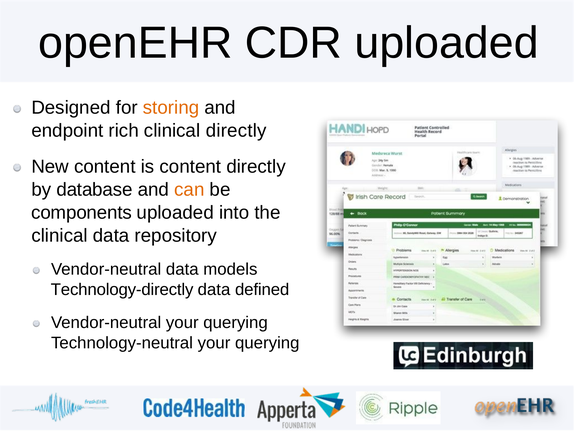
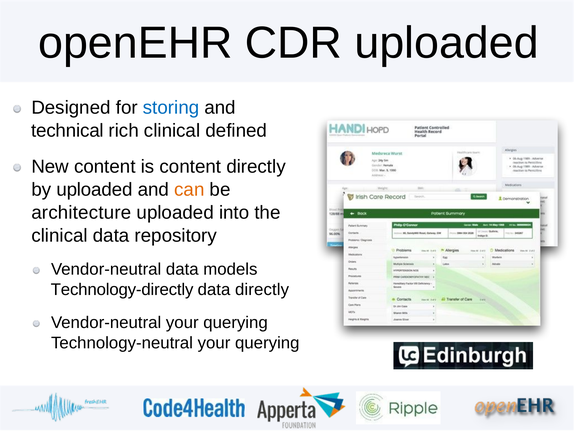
storing colour: orange -> blue (171, 108)
endpoint: endpoint -> technical (67, 131)
clinical directly: directly -> defined (236, 131)
by database: database -> uploaded (94, 189)
components: components -> architecture (81, 212)
data defined: defined -> directly (262, 289)
